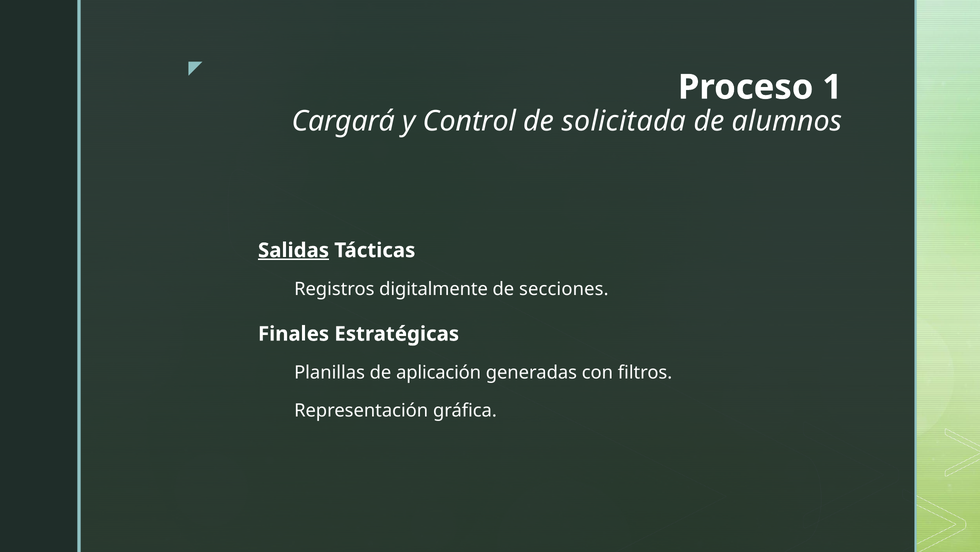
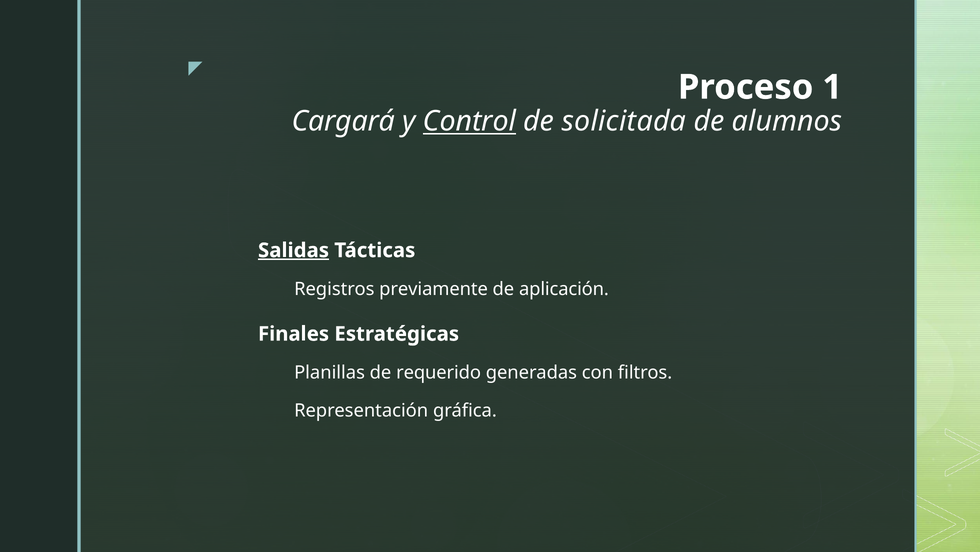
Control underline: none -> present (470, 121)
digitalmente: digitalmente -> previamente (434, 289)
secciones: secciones -> aplicación (564, 289)
aplicación: aplicación -> requerido (439, 372)
